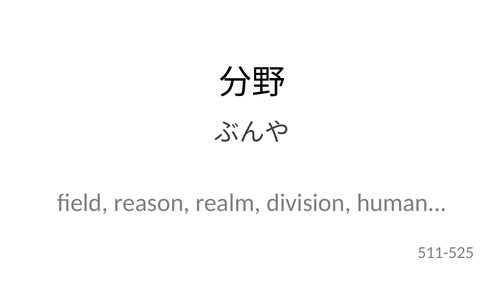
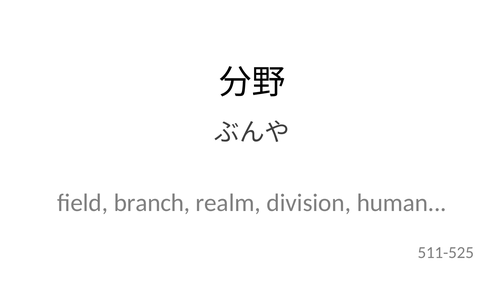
reason: reason -> branch (152, 203)
